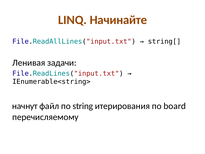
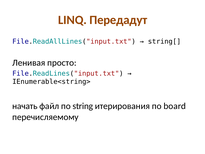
Начинайте: Начинайте -> Передадут (118, 20)
задачи: задачи -> просто (62, 63)
начнут: начнут -> начать (25, 106)
